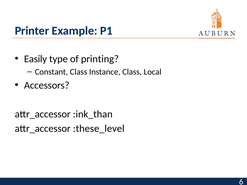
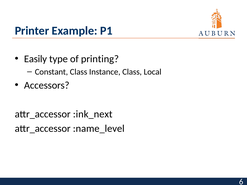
:ink_than: :ink_than -> :ink_next (93, 114)
:these_level: :these_level -> :name_level (99, 129)
